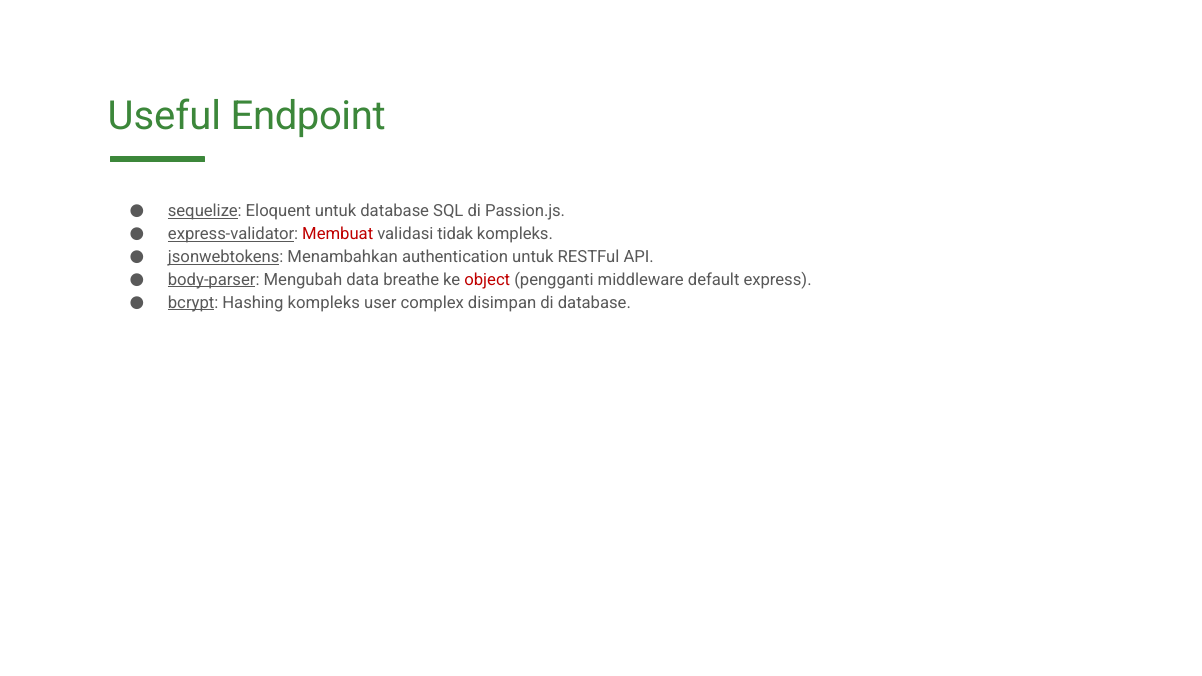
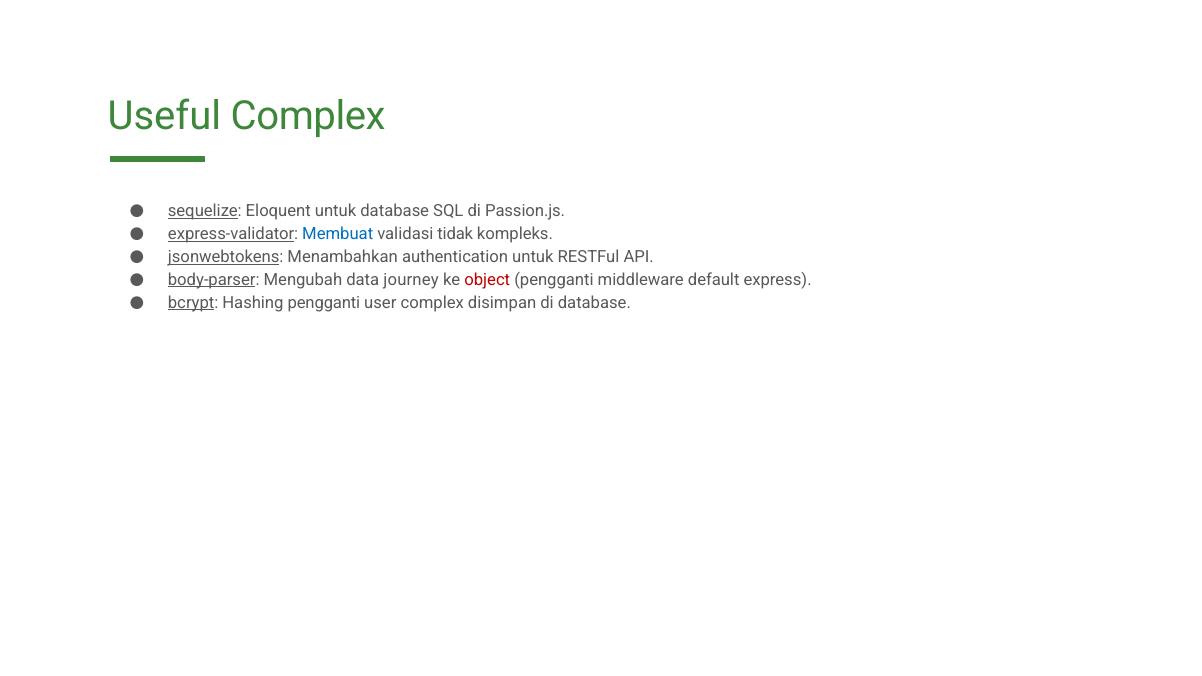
Useful Endpoint: Endpoint -> Complex (308, 117)
Membuat colour: red -> blue (338, 234)
breathe: breathe -> journey (411, 280)
Hashing kompleks: kompleks -> pengganti (324, 303)
